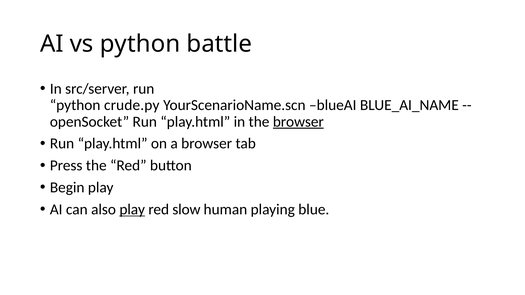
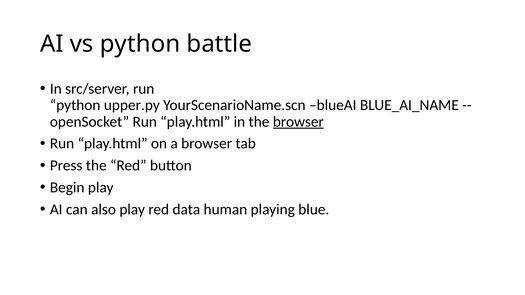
crude.py: crude.py -> upper.py (132, 105)
play underline: present -> none (132, 210)
slow: slow -> data (186, 210)
